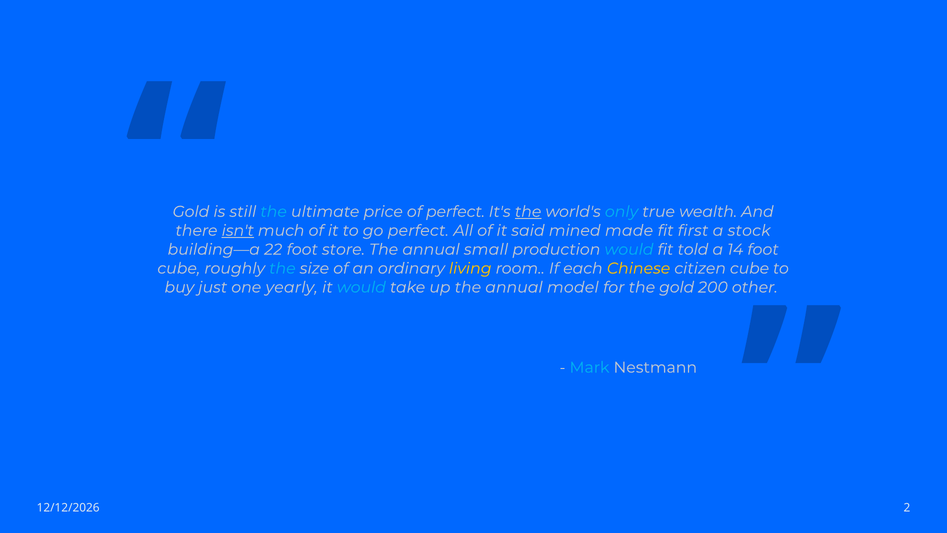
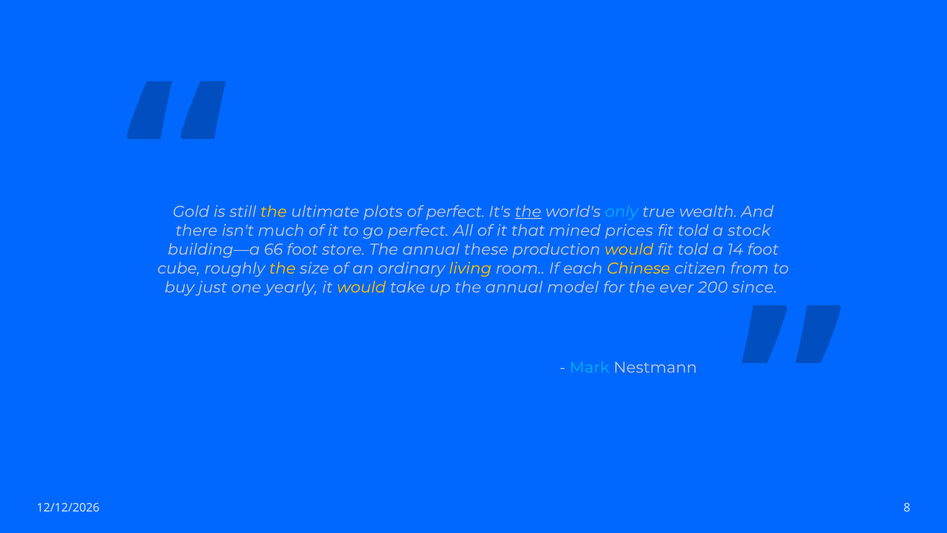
the colour: light blue -> yellow (274, 212)
price: price -> plots (383, 212)
isn't underline: present -> none (238, 230)
said: said -> that (528, 230)
made: made -> prices (629, 230)
first: first -> told (693, 230)
22: 22 -> 66 (273, 249)
small: small -> these (486, 249)
would colour: light blue -> yellow (629, 249)
the colour: light blue -> yellow (282, 268)
citizen cube: cube -> from (749, 268)
would colour: light blue -> yellow (361, 287)
the gold: gold -> ever (677, 287)
other: other -> since (755, 287)
2: 2 -> 8 (907, 508)
